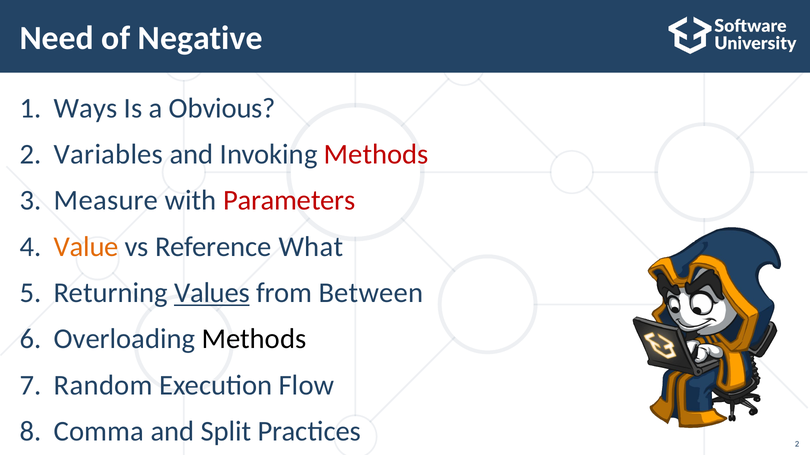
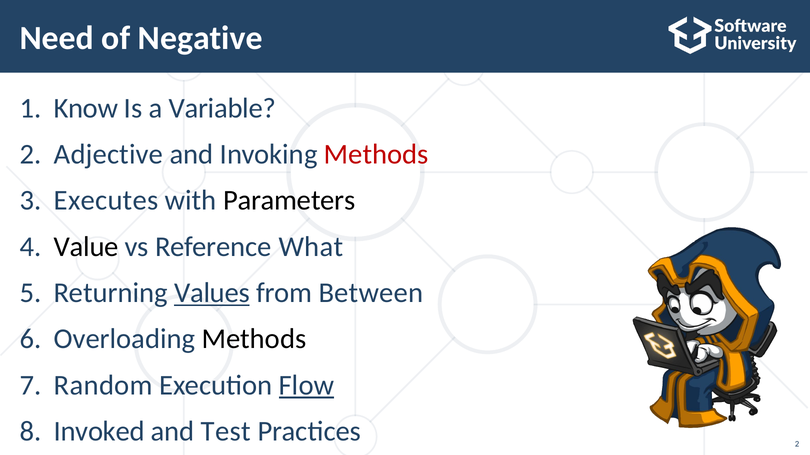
Ways: Ways -> Know (86, 108)
Obvious: Obvious -> Variable (222, 108)
Variables: Variables -> Adjective (109, 154)
Measure: Measure -> Executes (106, 201)
Parameters colour: red -> black (289, 201)
Value colour: orange -> black (86, 247)
Flow underline: none -> present (306, 386)
Comma: Comma -> Invoked (99, 432)
Split: Split -> Test (226, 432)
